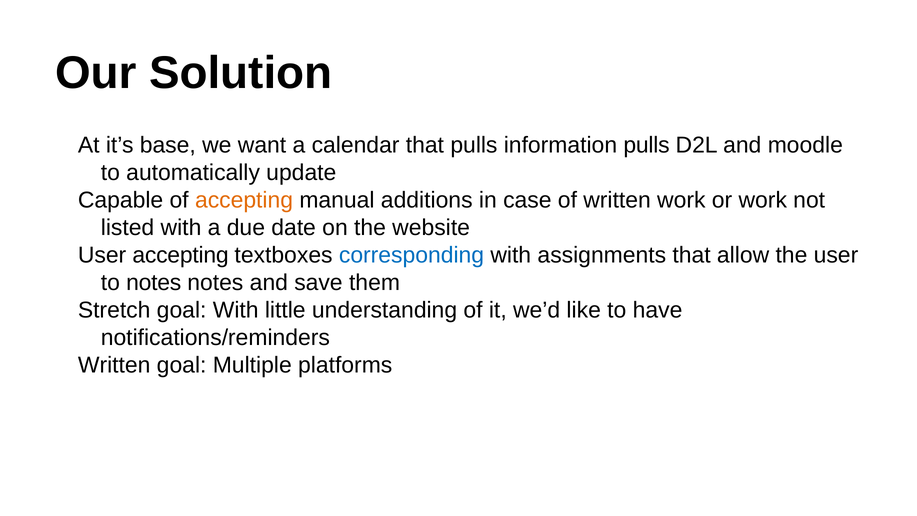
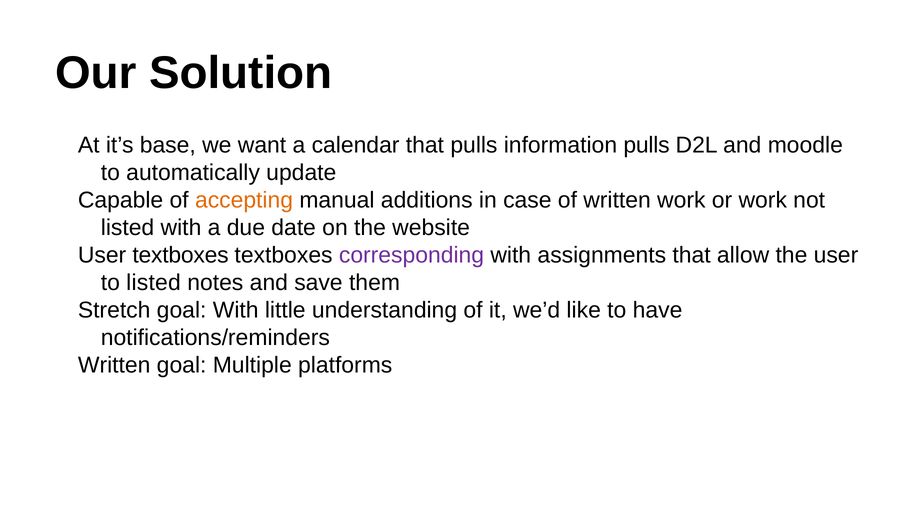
User accepting: accepting -> textboxes (181, 255)
corresponding colour: blue -> purple (411, 255)
to notes: notes -> listed (154, 282)
